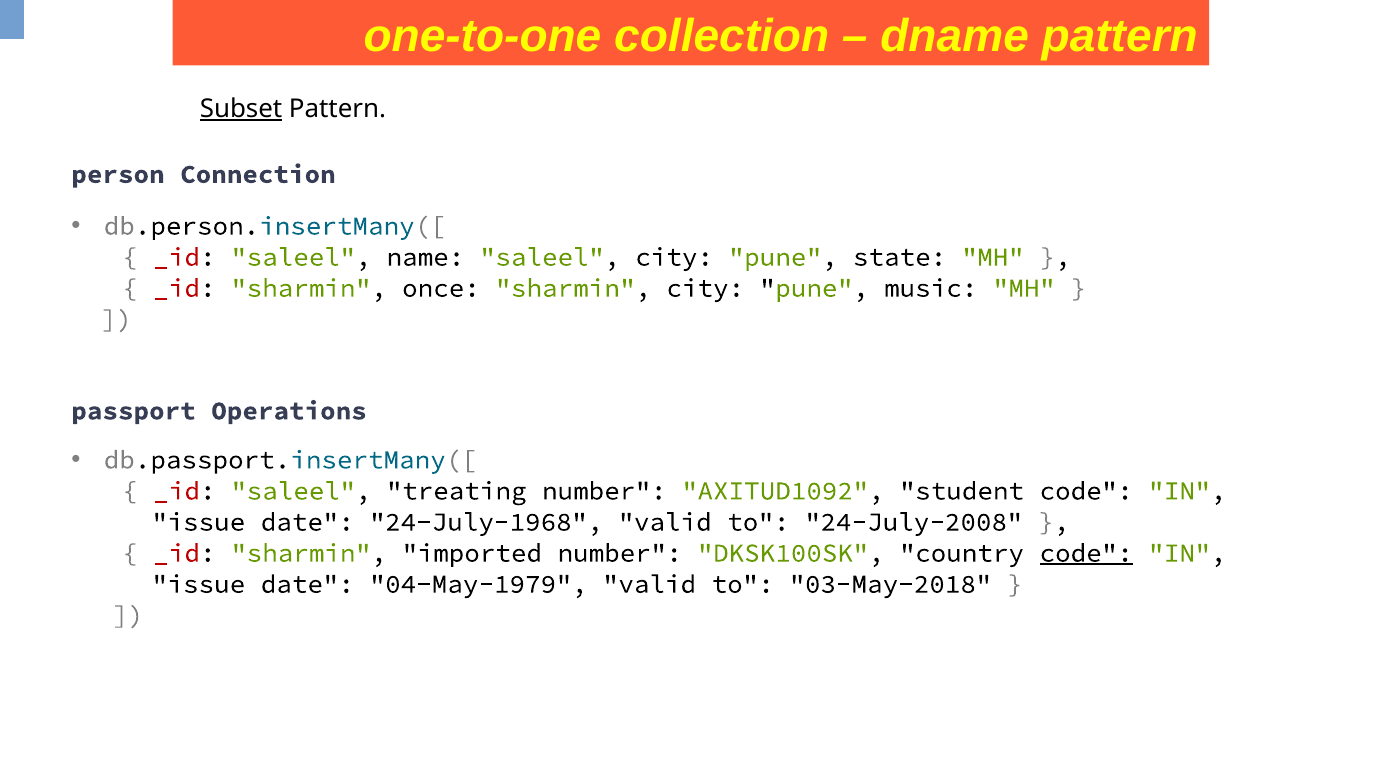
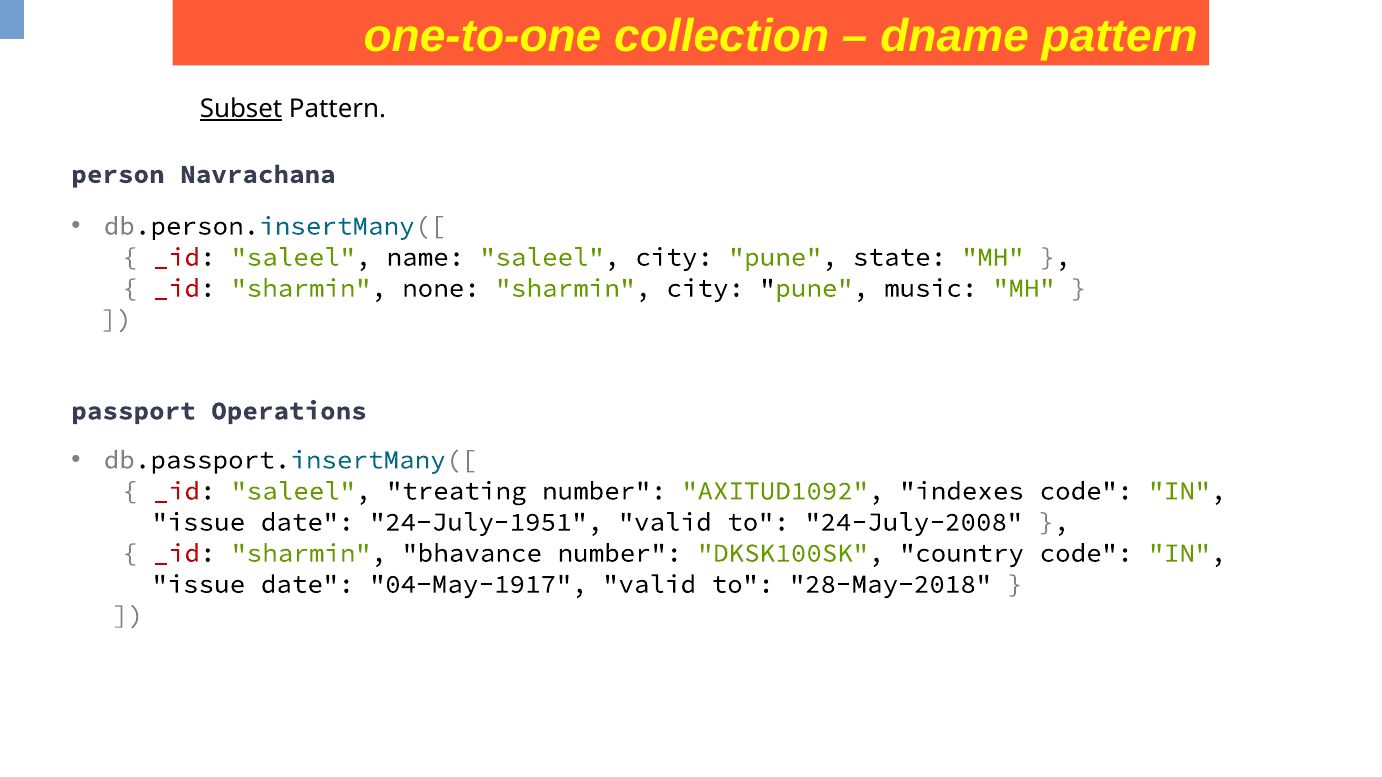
Connection: Connection -> Navrachana (258, 174)
once: once -> none (441, 288)
student: student -> indexes (962, 491)
24-July-1968: 24-July-1968 -> 24-July-1951 (486, 522)
imported: imported -> bhavance (472, 553)
code underline: present -> none (1086, 553)
04-May-1979: 04-May-1979 -> 04-May-1917 (478, 584)
03-May-2018: 03-May-2018 -> 28-May-2018 (890, 584)
